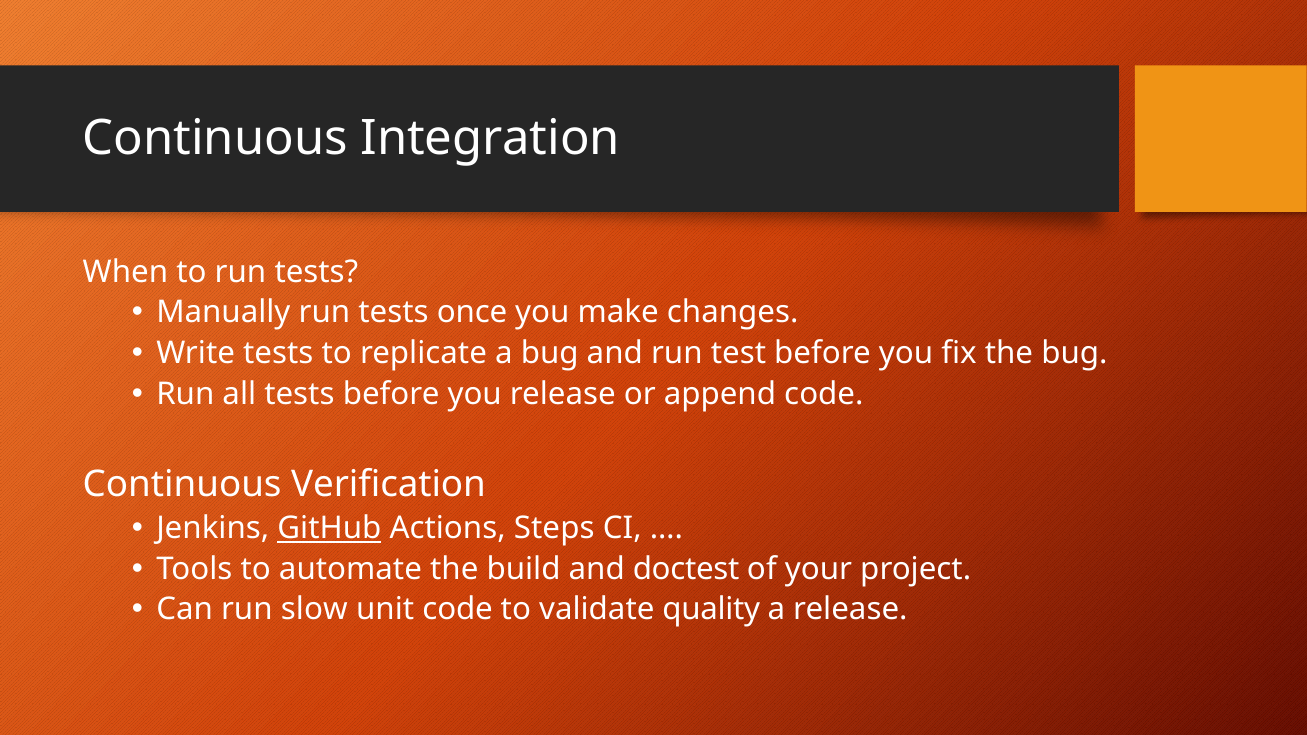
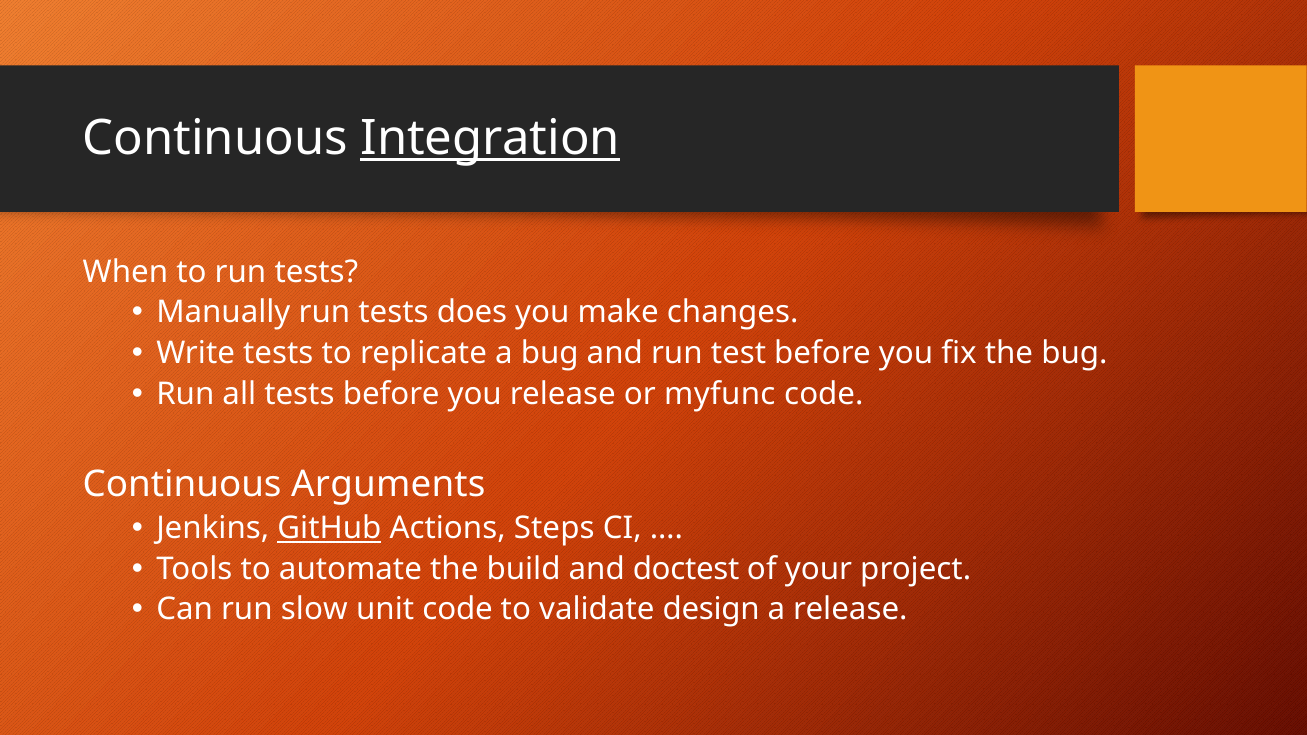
Integration underline: none -> present (490, 138)
once: once -> does (472, 313)
append: append -> myfunc (720, 394)
Verification: Verification -> Arguments (388, 485)
quality: quality -> design (711, 610)
